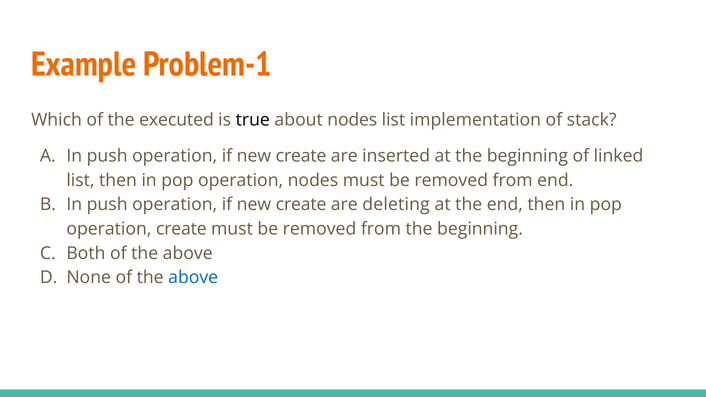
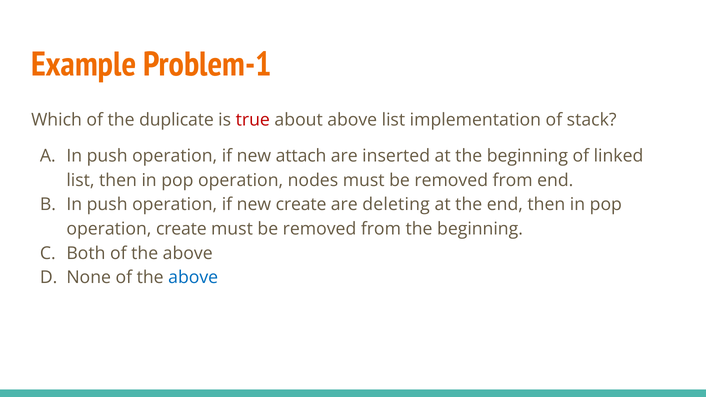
executed: executed -> duplicate (176, 120)
true colour: black -> red (253, 120)
about nodes: nodes -> above (352, 120)
create: create -> attach (301, 156)
